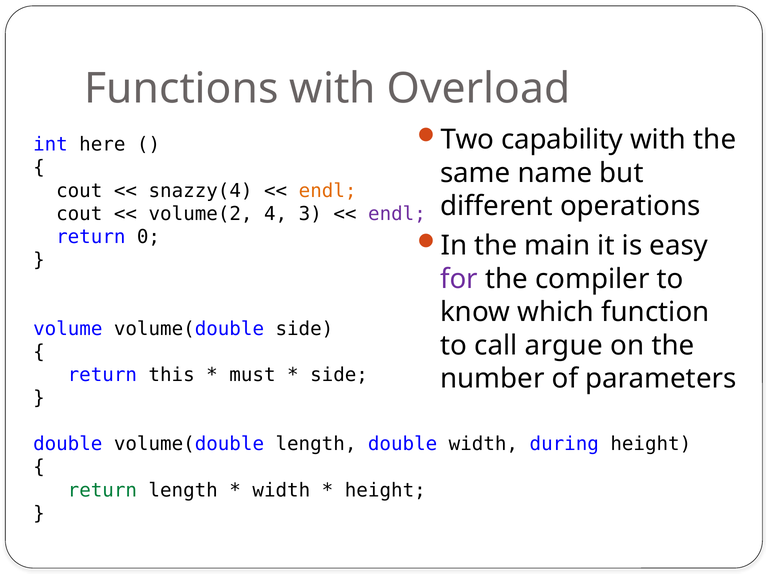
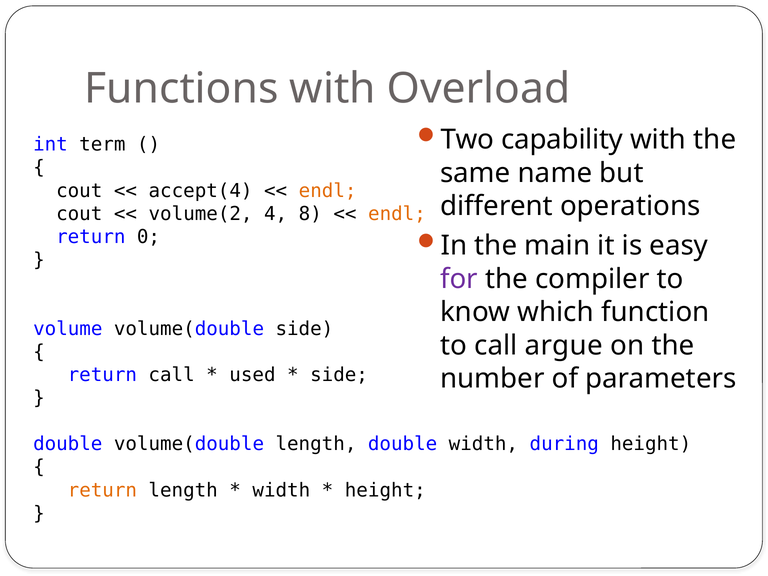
here: here -> term (102, 145)
snazzy(4: snazzy(4 -> accept(4 (201, 191)
3: 3 -> 8 (310, 214)
endl colour: purple -> orange (397, 214)
return this: this -> call (172, 375)
must: must -> used (252, 375)
return colour: green -> orange (102, 490)
